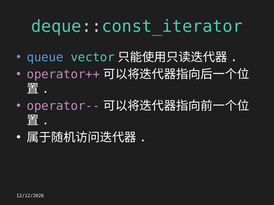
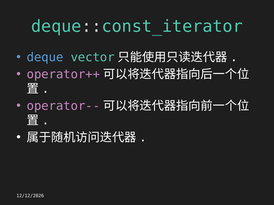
queue: queue -> deque (45, 57)
